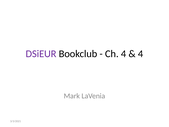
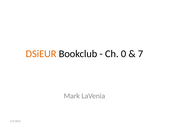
DSiEUR colour: purple -> orange (41, 54)
Ch 4: 4 -> 0 (124, 54)
4: 4 -> 7 (141, 54)
